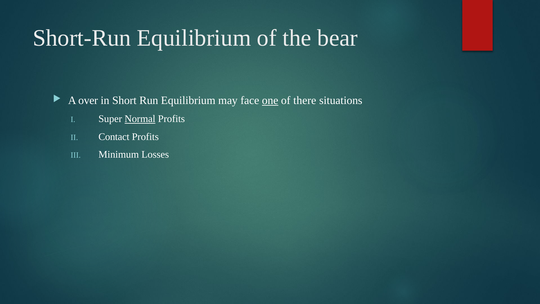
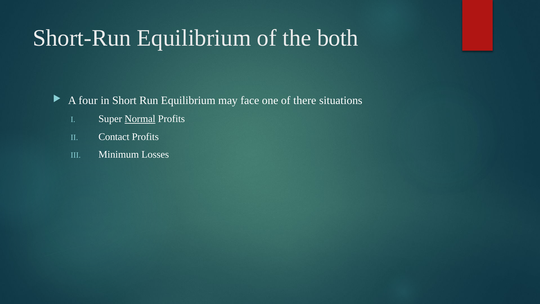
bear: bear -> both (338, 38)
over: over -> four (88, 100)
one underline: present -> none (270, 100)
